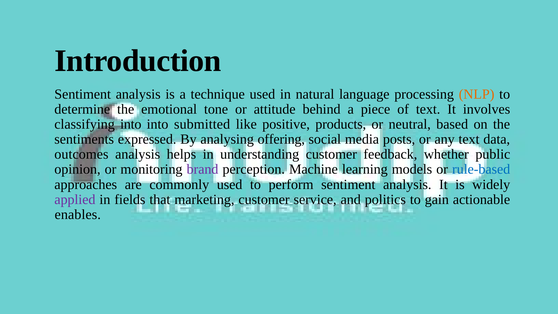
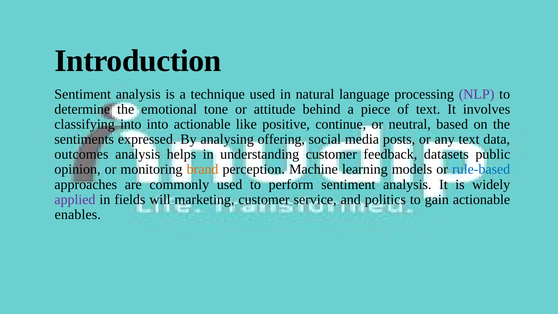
NLP colour: orange -> purple (477, 94)
into submitted: submitted -> actionable (202, 124)
products: products -> continue (341, 124)
whether: whether -> datasets (446, 154)
brand colour: purple -> orange (203, 169)
that: that -> will (160, 199)
